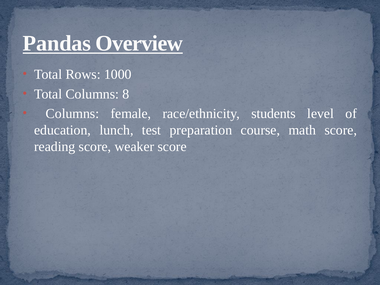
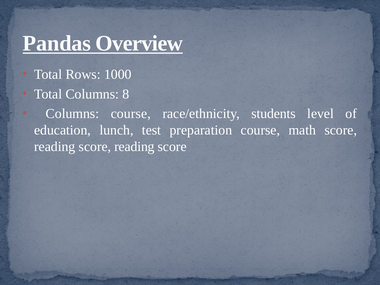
Columns female: female -> course (131, 114)
reading score weaker: weaker -> reading (134, 147)
